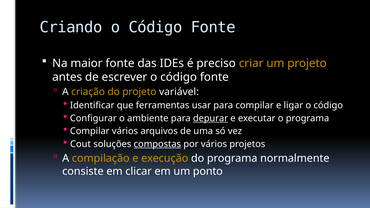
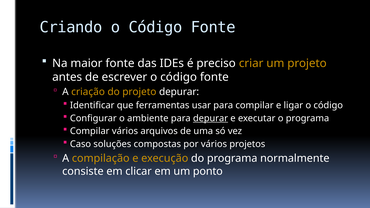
projeto variável: variável -> depurar (179, 92)
Cout: Cout -> Caso (81, 144)
compostas underline: present -> none (157, 144)
